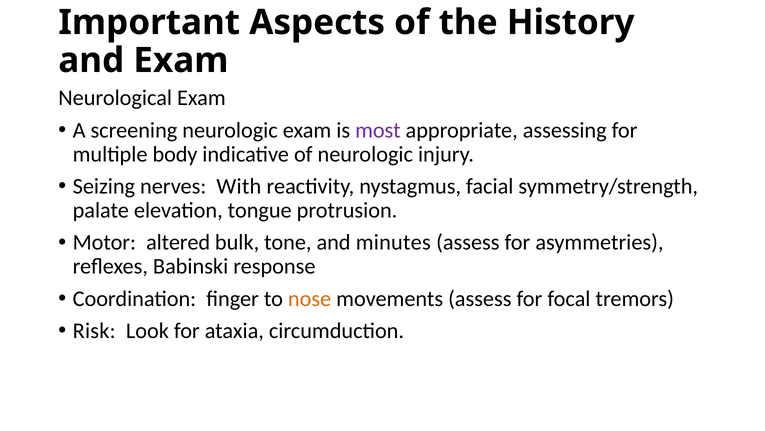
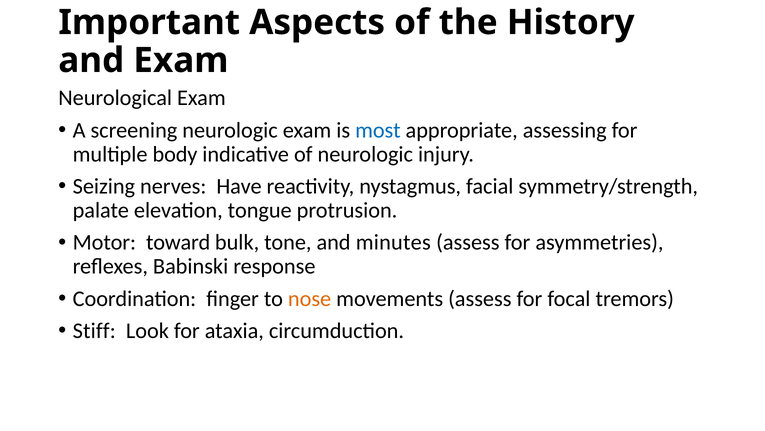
most colour: purple -> blue (378, 130)
With: With -> Have (239, 186)
altered: altered -> toward (178, 242)
Risk: Risk -> Stiff (94, 330)
